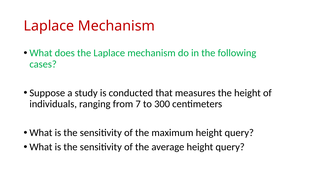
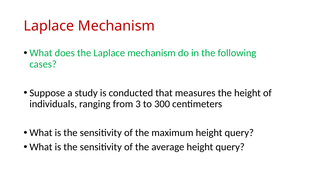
7: 7 -> 3 (138, 104)
